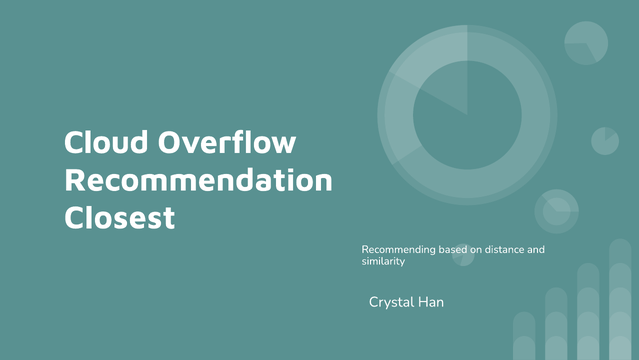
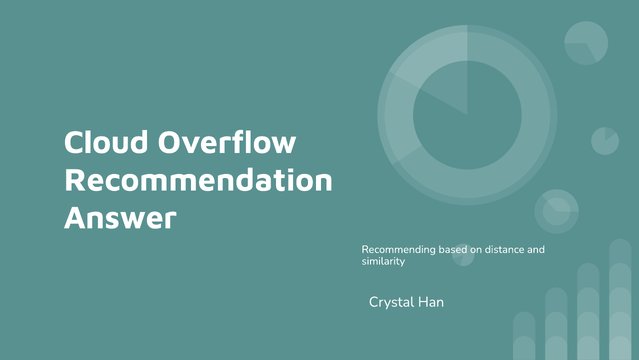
Closest: Closest -> Answer (120, 217)
